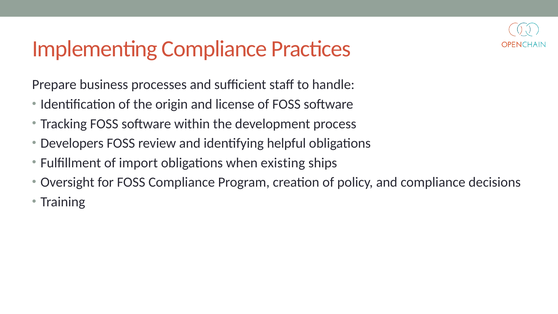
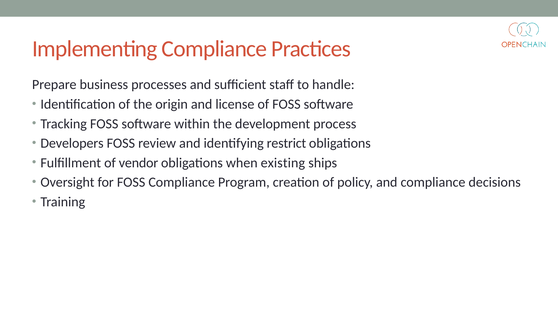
helpful: helpful -> restrict (286, 143)
import: import -> vendor (138, 163)
